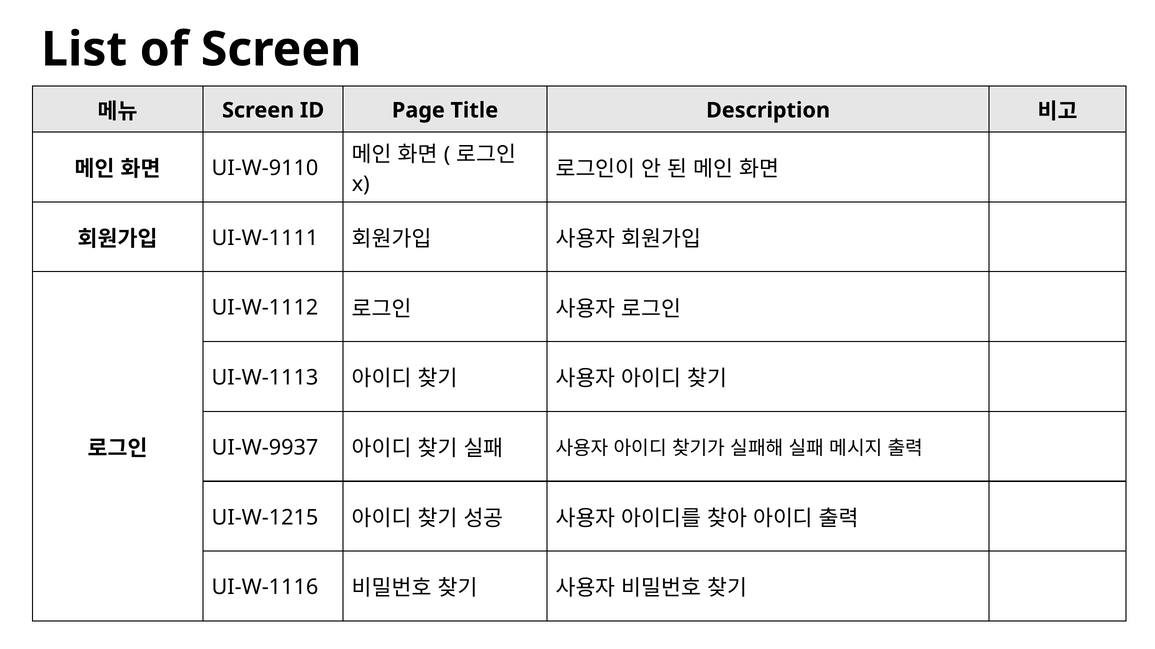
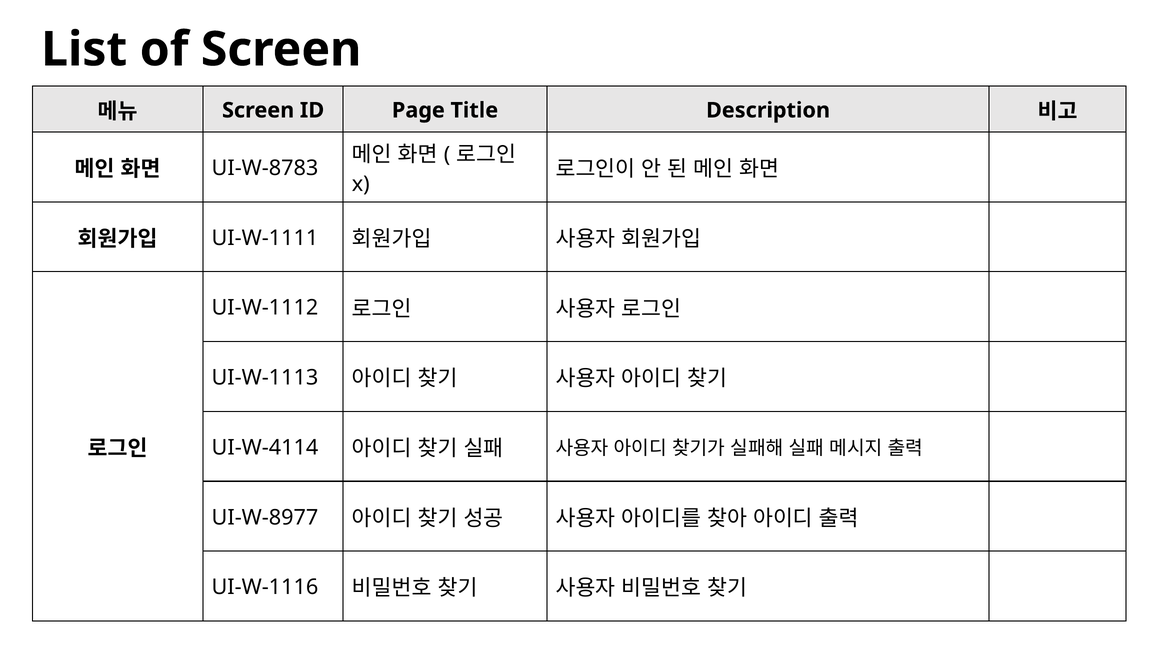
UI-W-9110: UI-W-9110 -> UI-W-8783 (265, 168)
UI-W-9937: UI-W-9937 -> UI-W-4114 (265, 448)
UI-W-1215: UI-W-1215 -> UI-W-8977 (265, 518)
